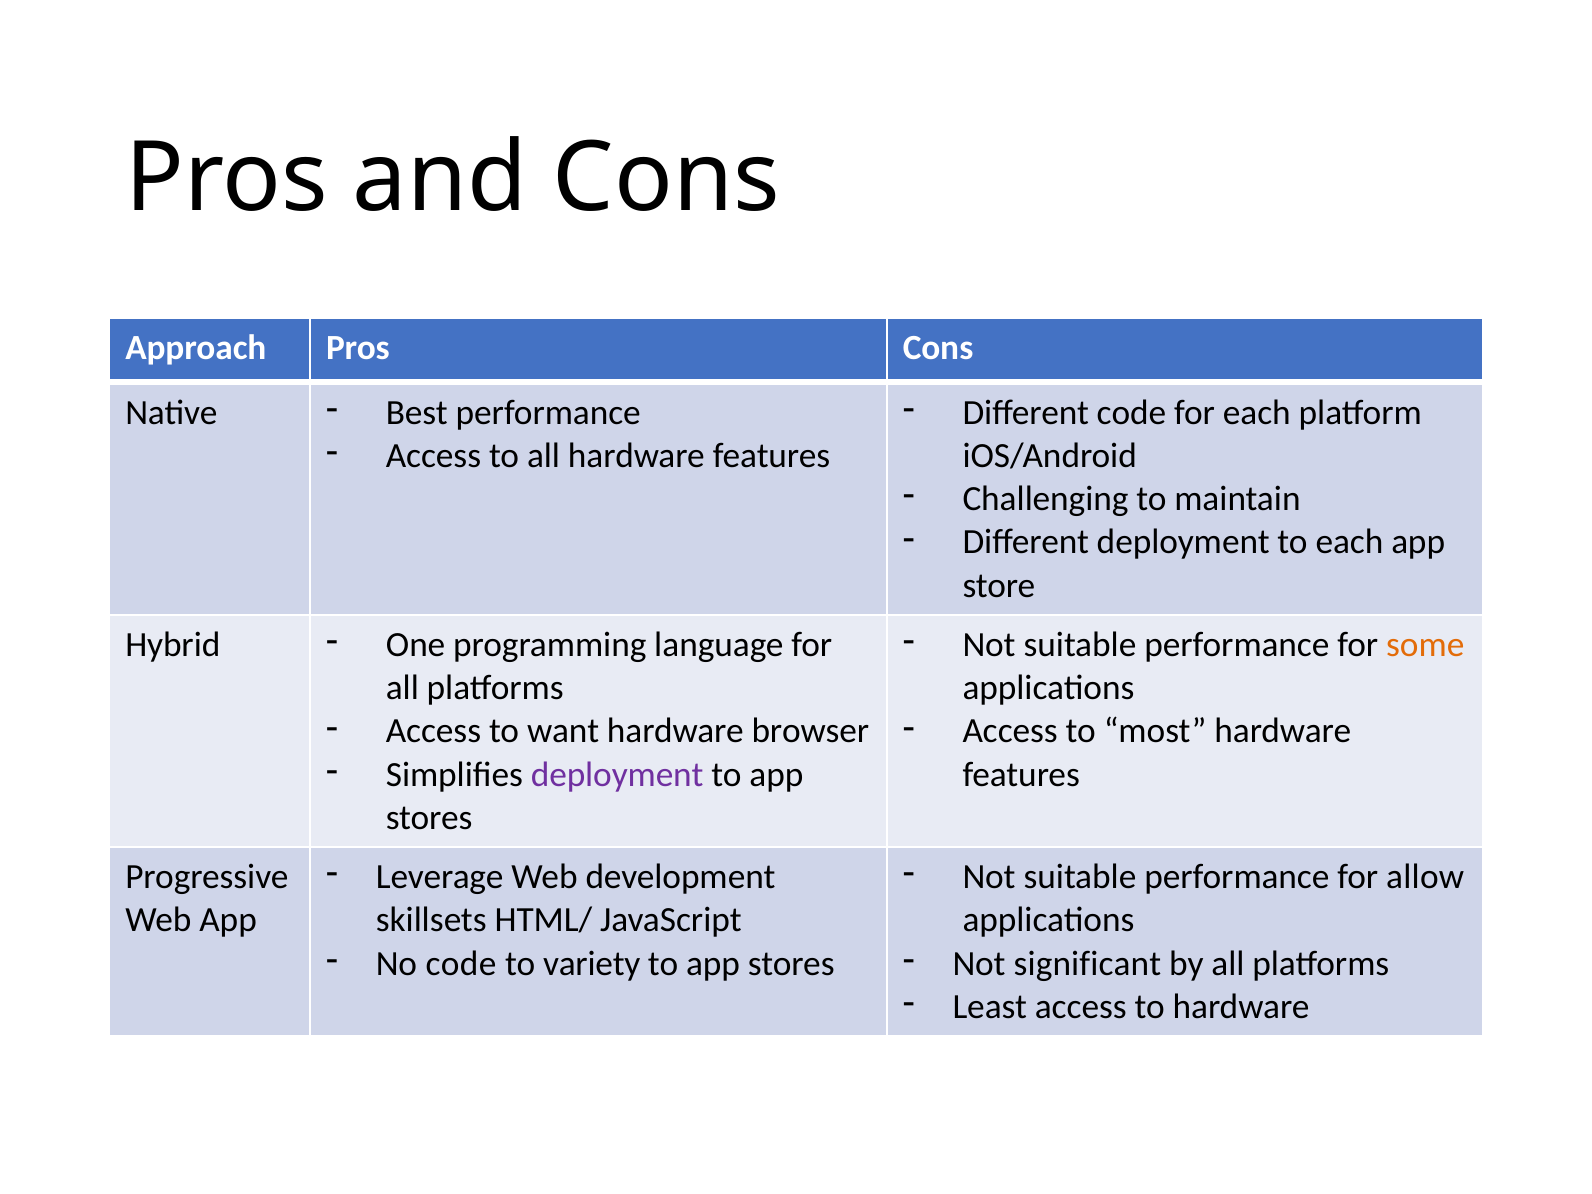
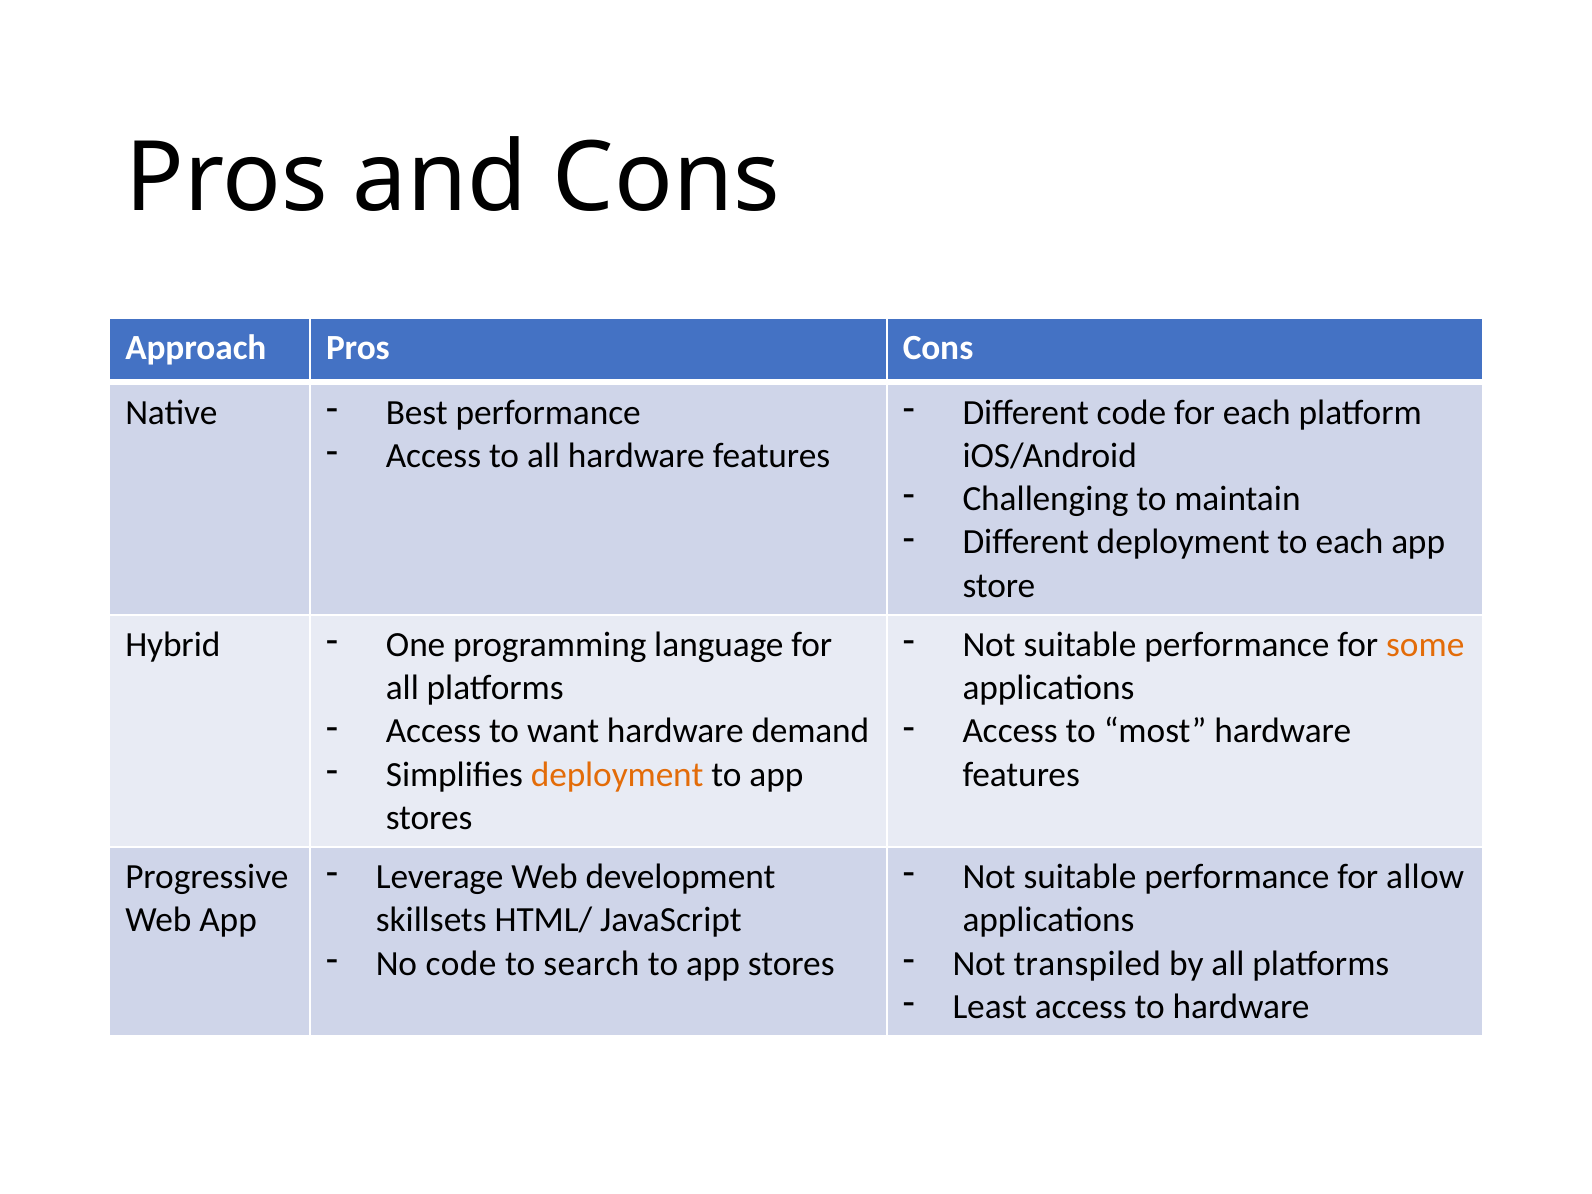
browser: browser -> demand (810, 731)
deployment colour: purple -> orange (617, 774)
variety: variety -> search (591, 963)
significant: significant -> transpiled (1087, 963)
